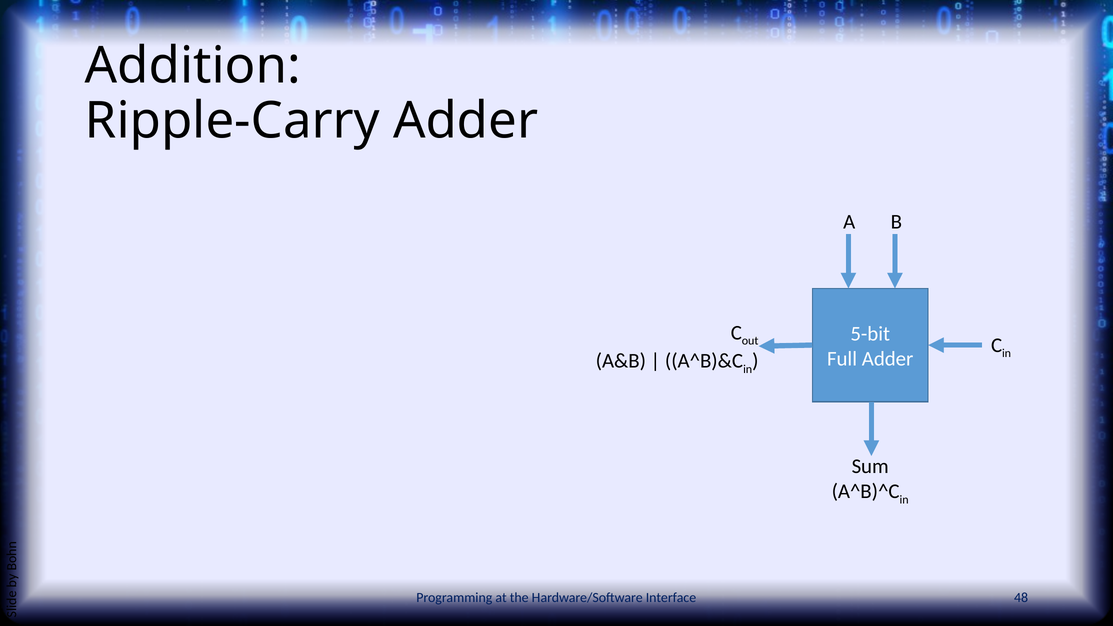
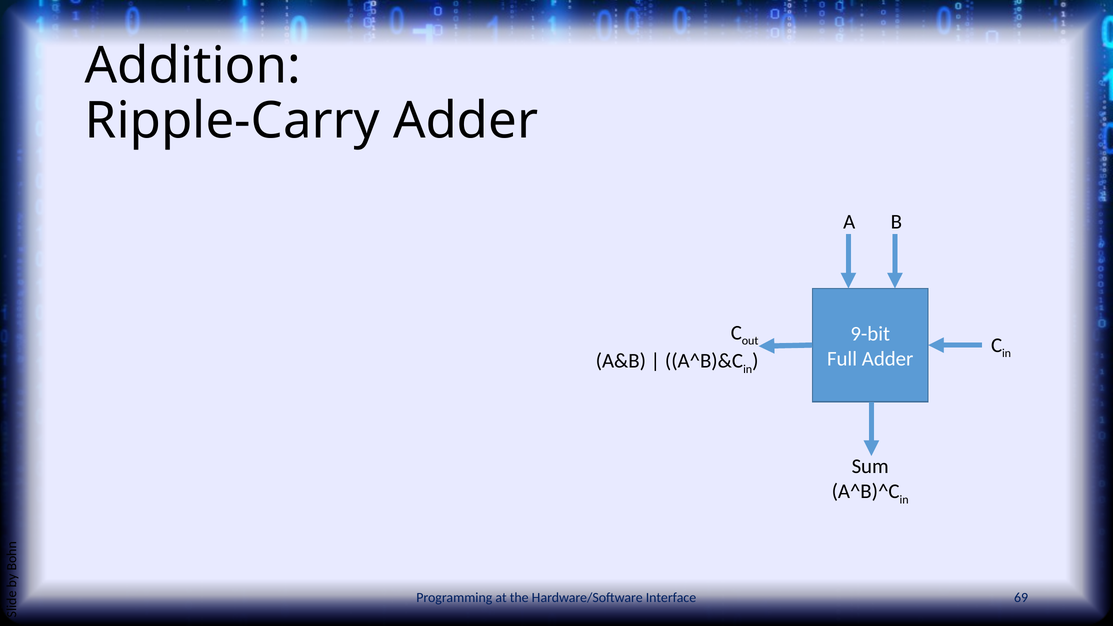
5-bit: 5-bit -> 9-bit (870, 334)
48: 48 -> 69 (1021, 598)
